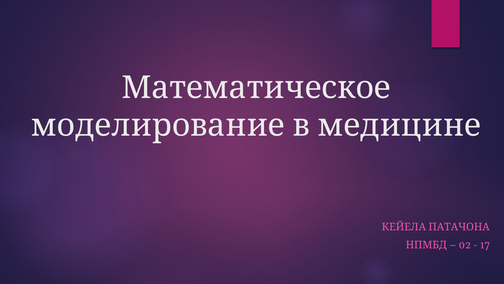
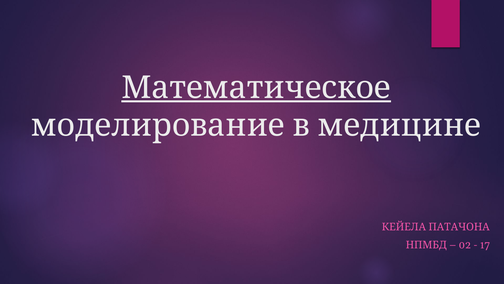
Математическое underline: none -> present (256, 88)
